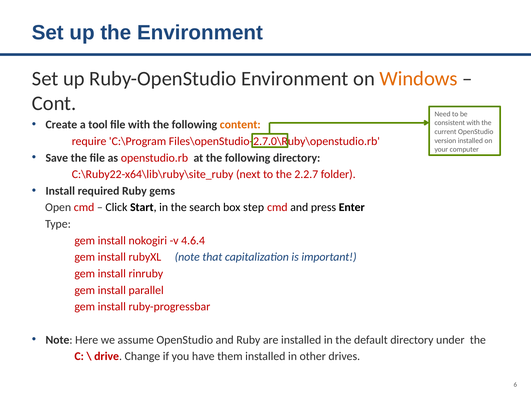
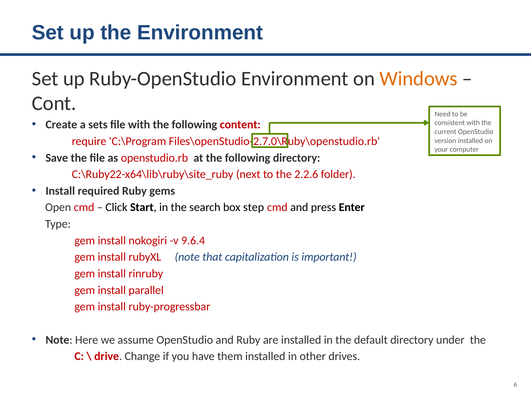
tool: tool -> sets (98, 124)
content colour: orange -> red (240, 124)
2.2.7: 2.2.7 -> 2.2.6 (306, 174)
4.6.4: 4.6.4 -> 9.6.4 (193, 240)
